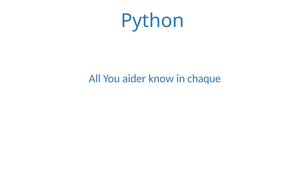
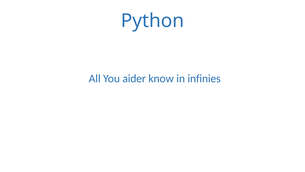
chaque: chaque -> infinies (204, 78)
